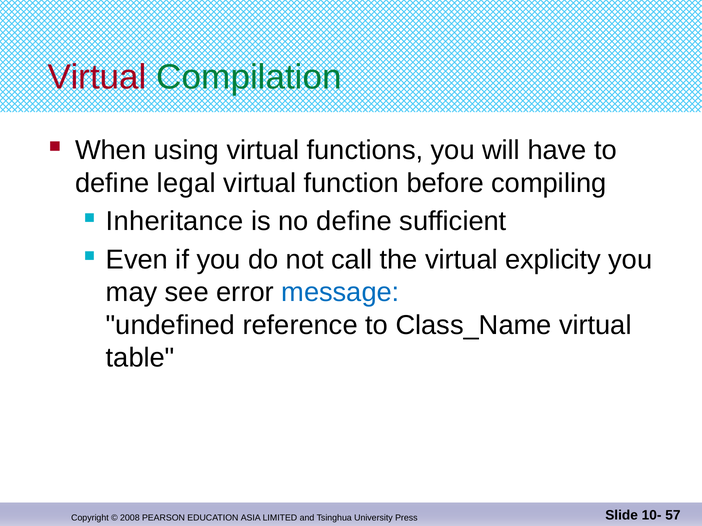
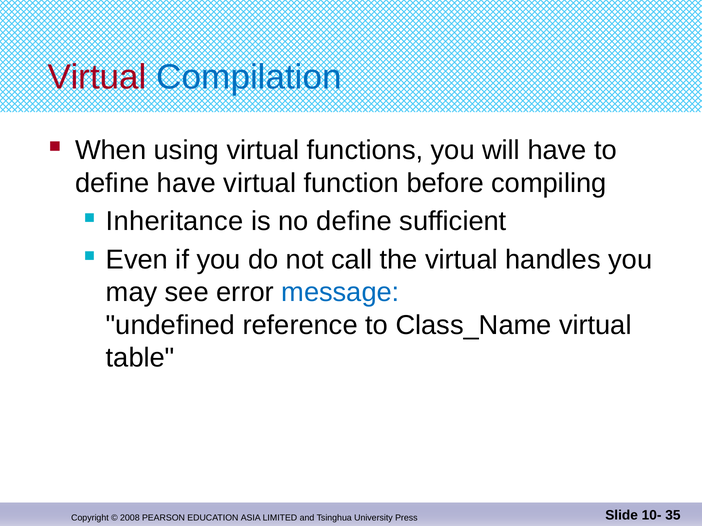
Compilation colour: green -> blue (249, 77)
define legal: legal -> have (186, 183)
explicity: explicity -> handles (553, 260)
57: 57 -> 35 (673, 516)
